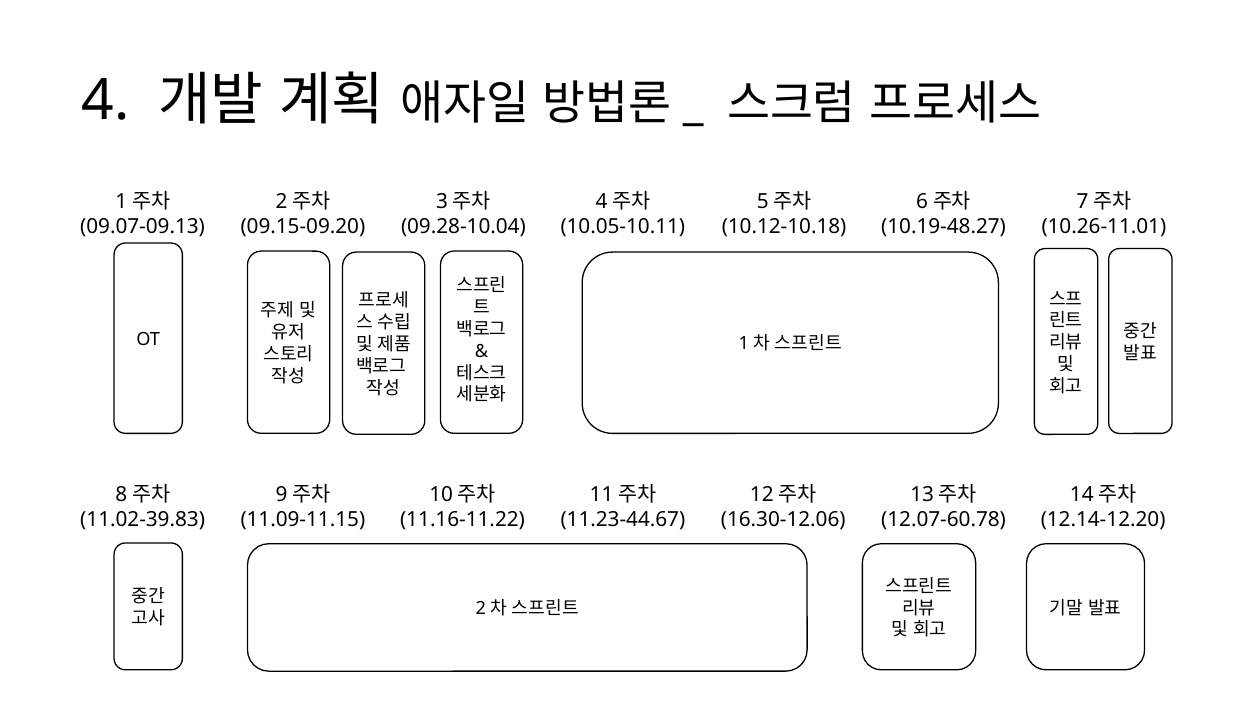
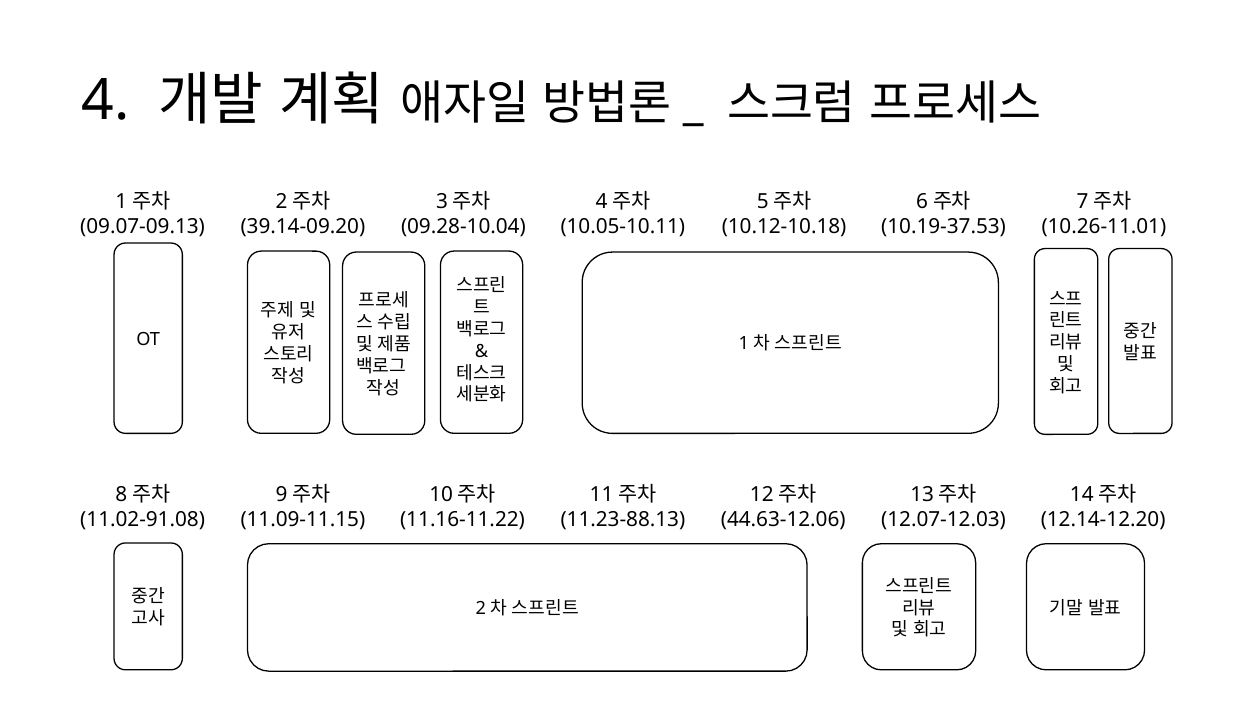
09.15-09.20: 09.15-09.20 -> 39.14-09.20 (303, 226)
10.19-48.27: 10.19-48.27 -> 10.19-37.53 (944, 226)
11.02-39.83: 11.02-39.83 -> 11.02-91.08 (143, 519)
11.23-44.67: 11.23-44.67 -> 11.23-88.13 (623, 519)
16.30-12.06: 16.30-12.06 -> 44.63-12.06 (783, 519)
12.07-60.78: 12.07-60.78 -> 12.07-12.03 (944, 519)
